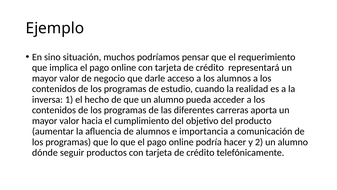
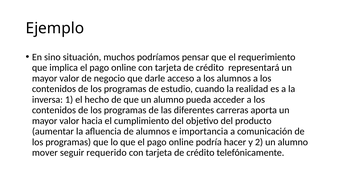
dónde: dónde -> mover (45, 152)
productos: productos -> requerido (107, 152)
